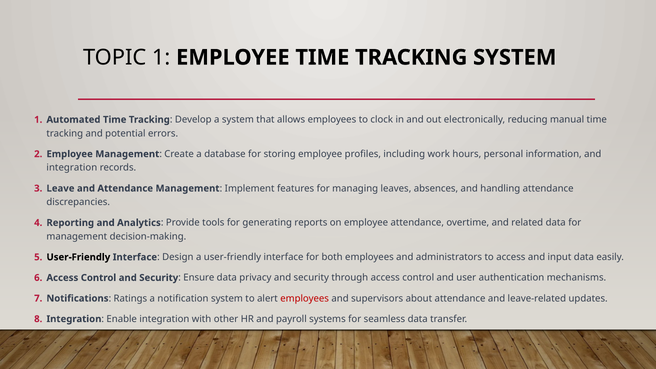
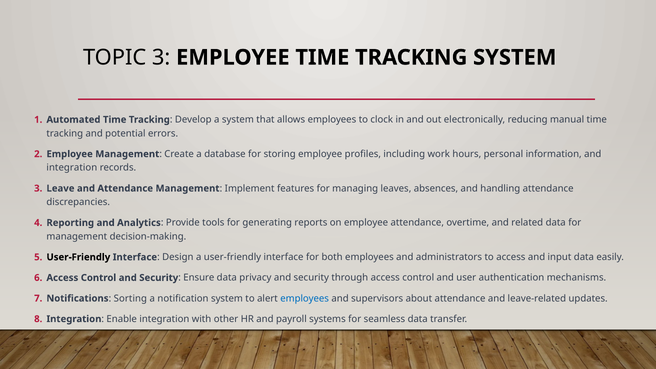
TOPIC 1: 1 -> 3 (161, 57)
Ratings: Ratings -> Sorting (130, 298)
employees colour: red -> blue (305, 298)
